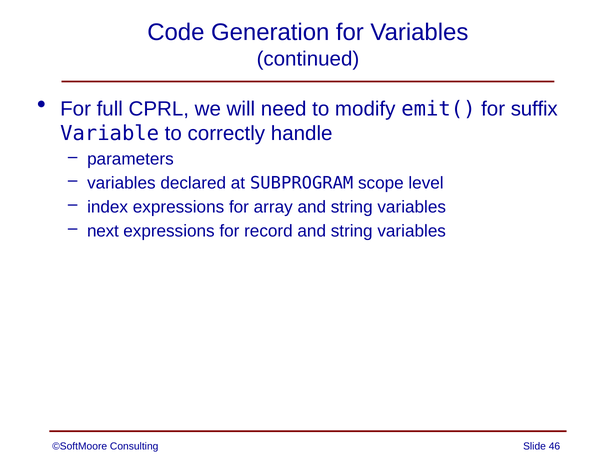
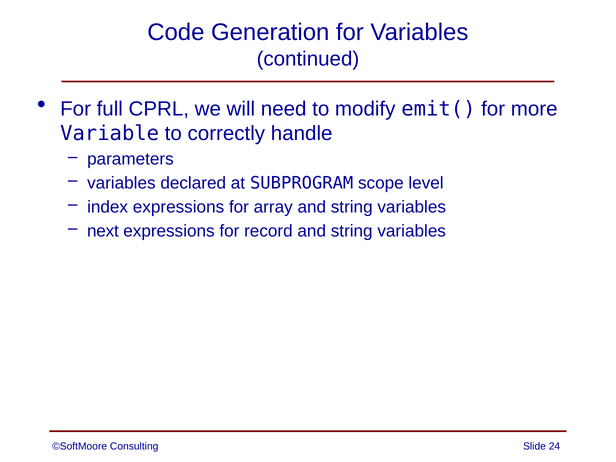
suffix: suffix -> more (534, 109)
46: 46 -> 24 (555, 446)
